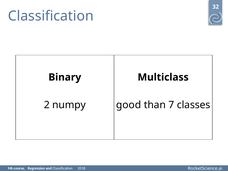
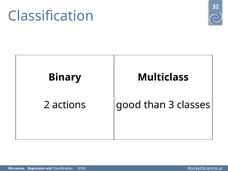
numpy: numpy -> actions (69, 105)
7: 7 -> 3 (171, 105)
